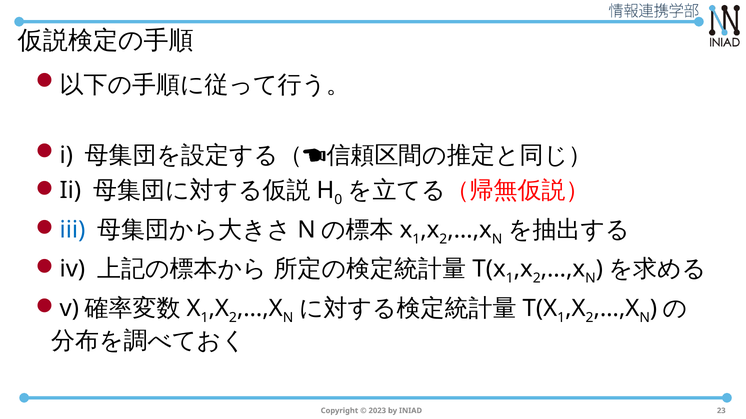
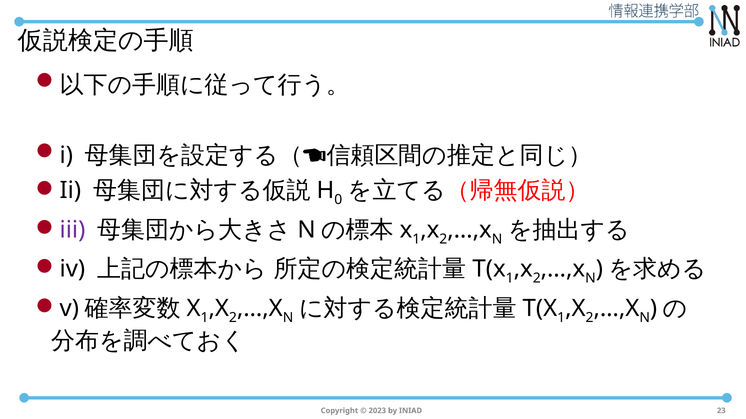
iii colour: blue -> purple (72, 230)
